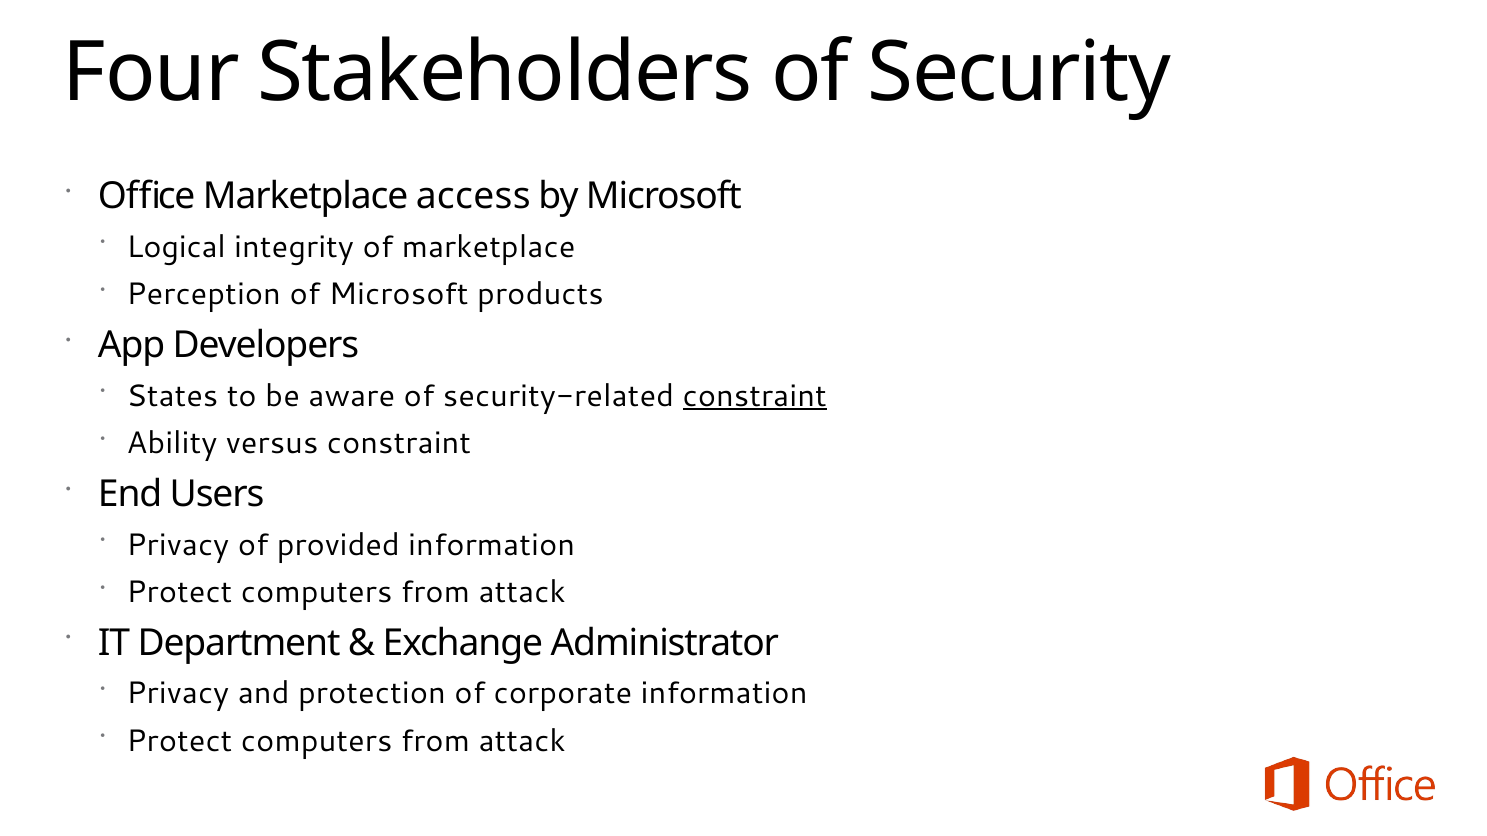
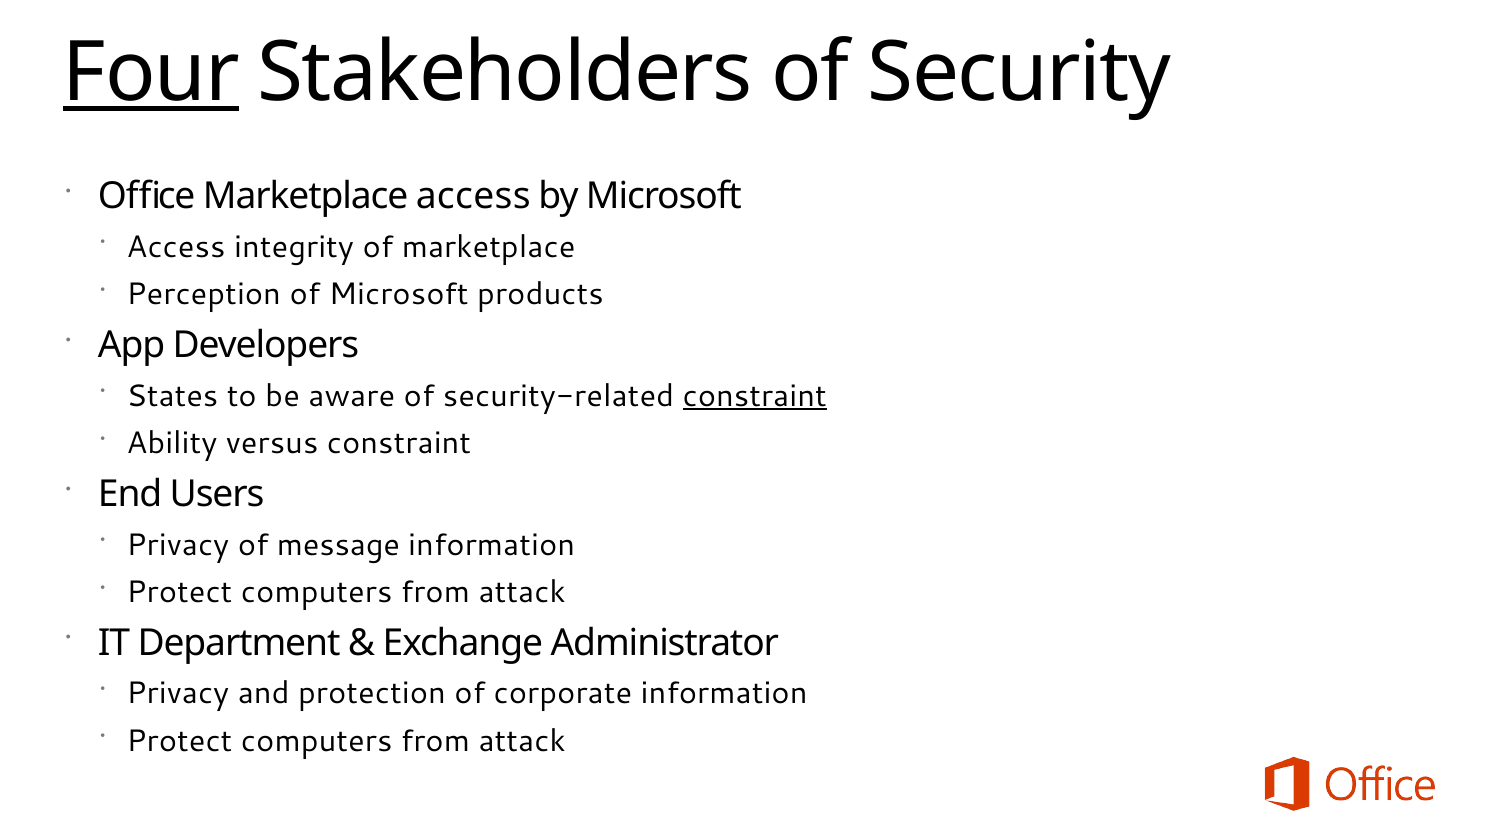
Four underline: none -> present (151, 73)
Logical: Logical -> Access (176, 247)
provided: provided -> message (338, 545)
